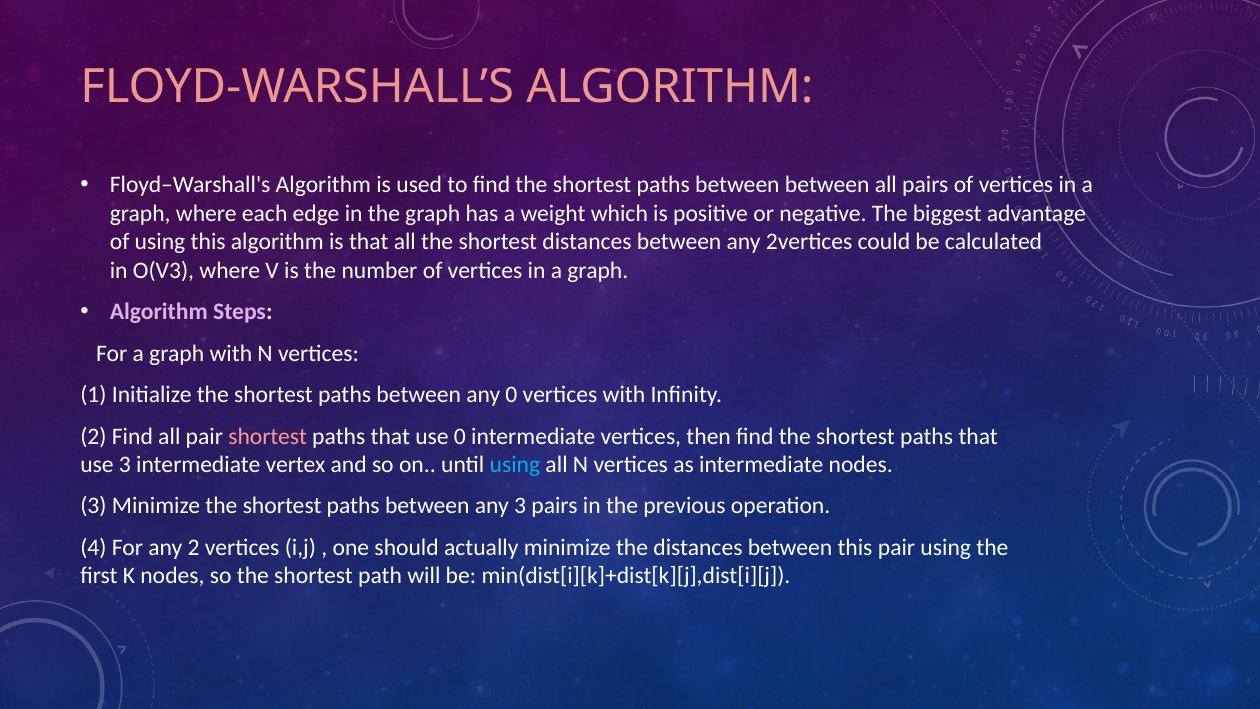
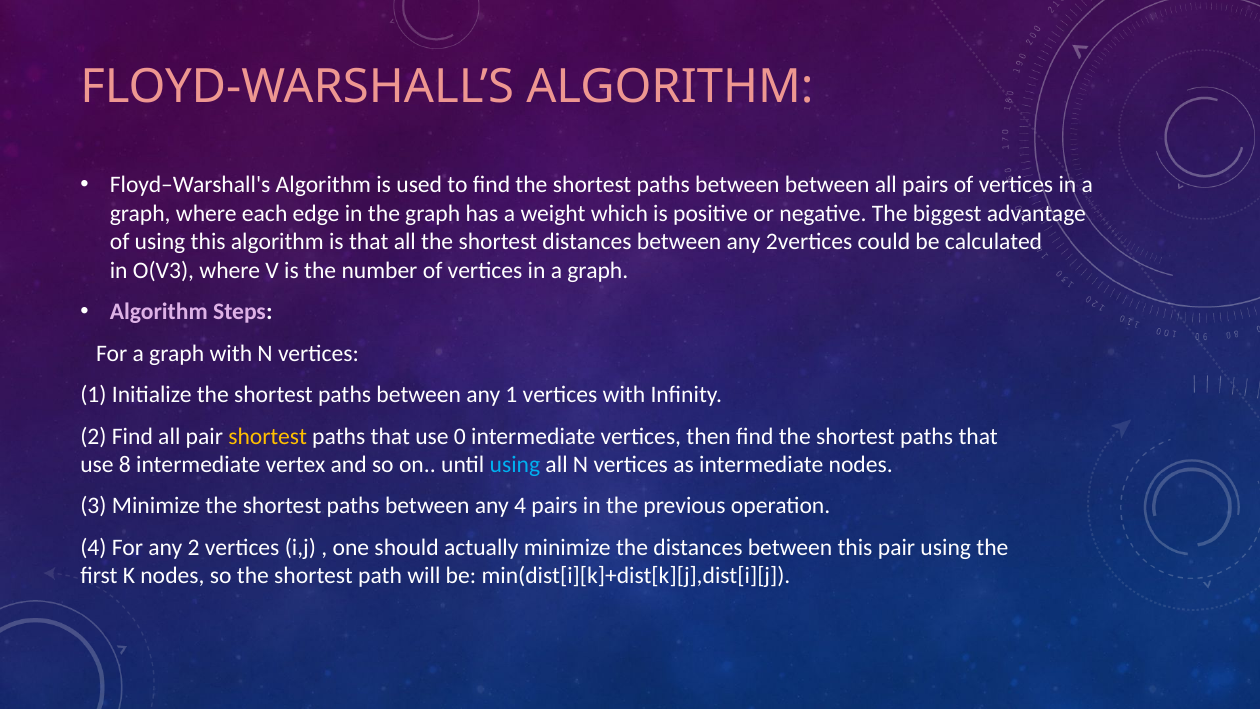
any 0: 0 -> 1 (511, 395)
shortest colour: pink -> yellow (268, 436)
use 3: 3 -> 8 (125, 464)
any 3: 3 -> 4 (520, 506)
